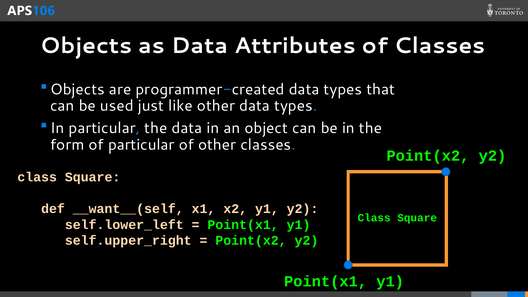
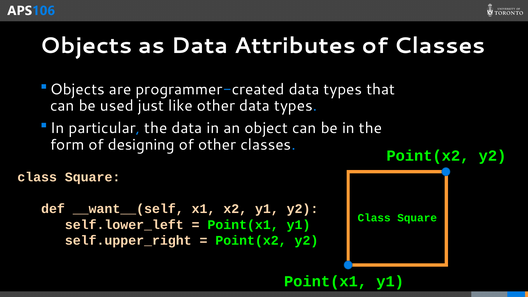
of particular: particular -> designing (141, 145)
